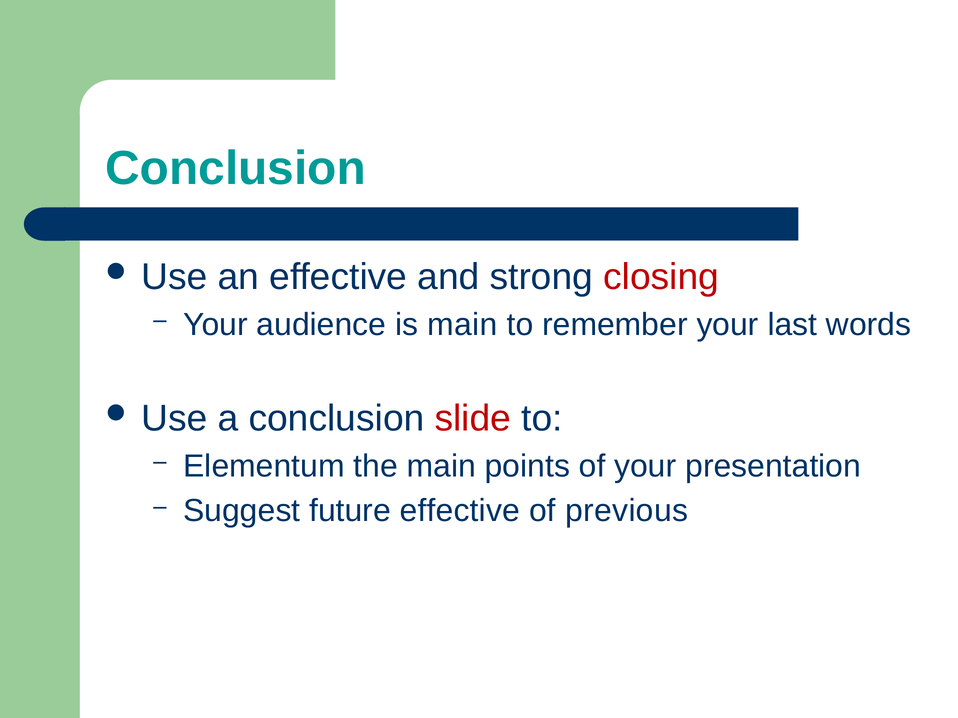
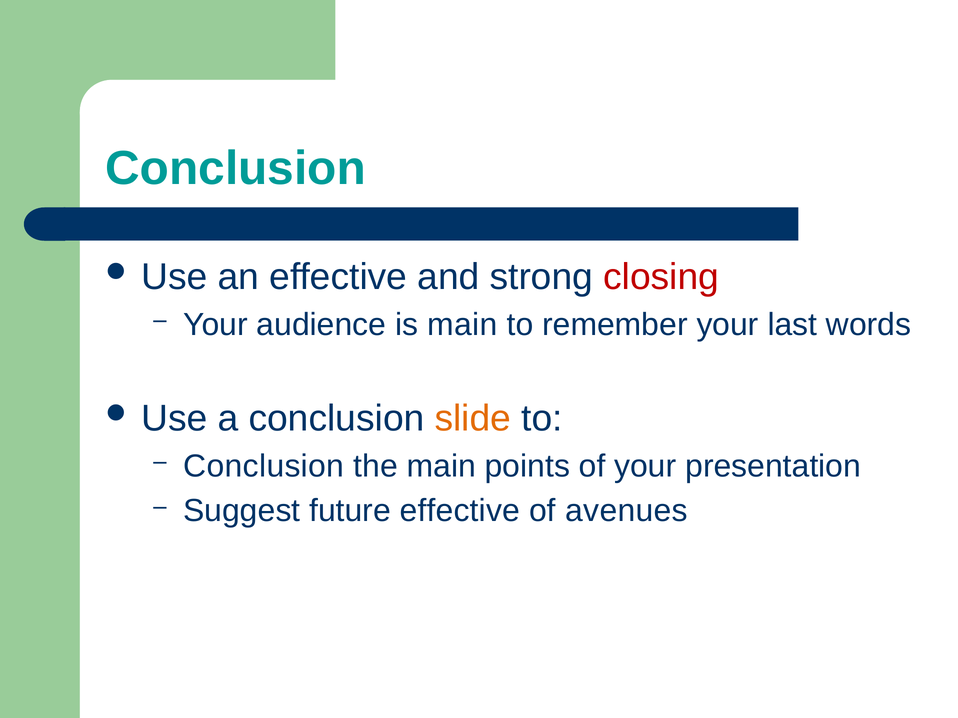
slide colour: red -> orange (473, 419)
Elementum: Elementum -> Conclusion (264, 466)
previous: previous -> avenues (627, 511)
